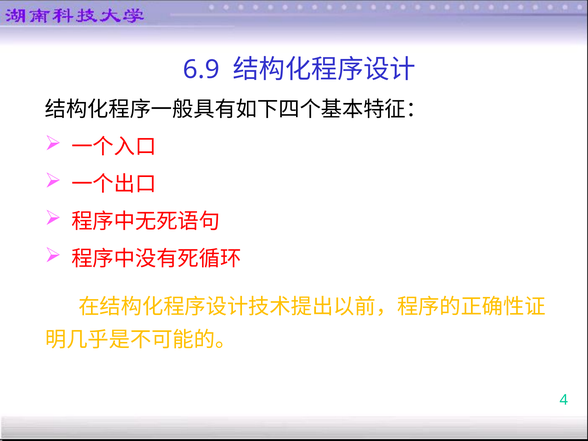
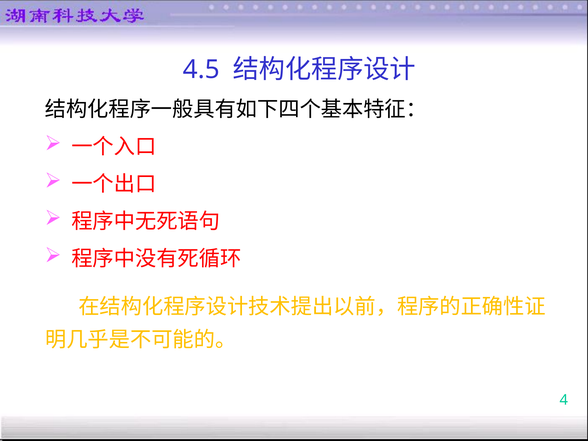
6.9: 6.9 -> 4.5 (201, 70)
